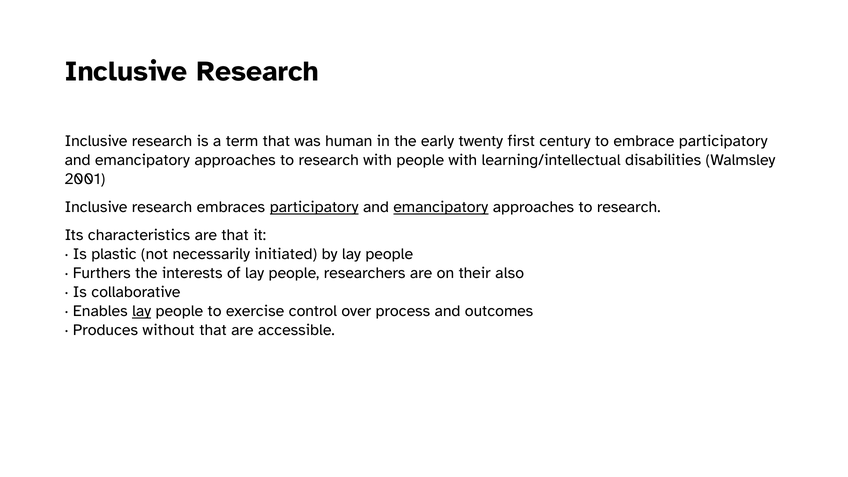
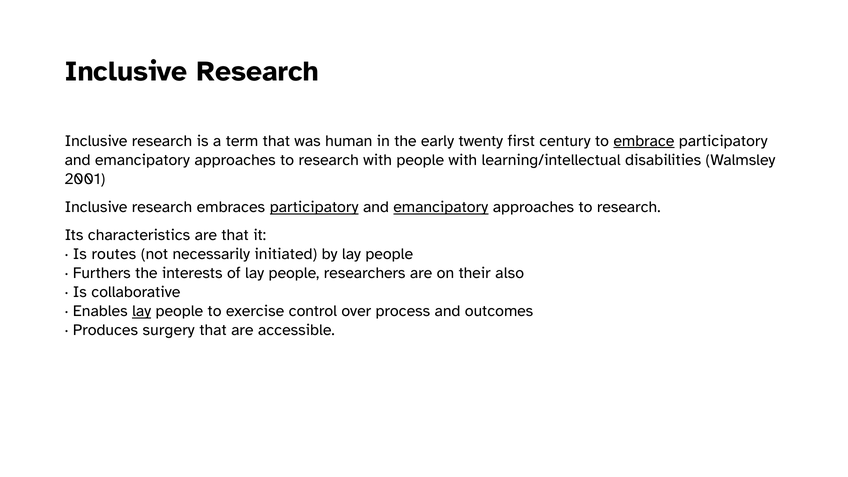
embrace underline: none -> present (644, 141)
plastic: plastic -> routes (114, 254)
without: without -> surgery (169, 330)
